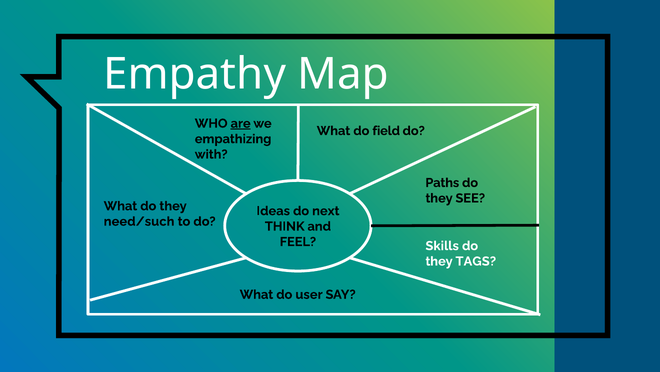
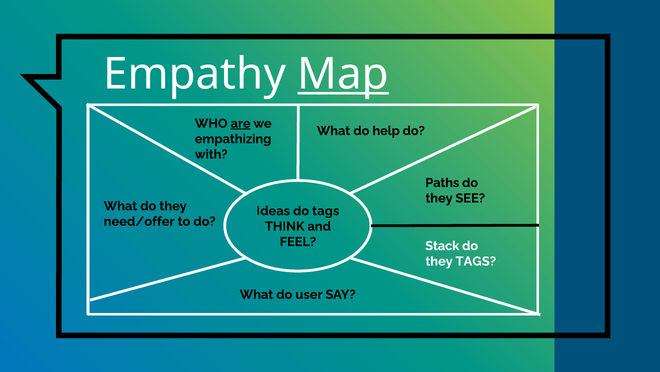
Map underline: none -> present (343, 74)
field: field -> help (386, 131)
do next: next -> tags (326, 211)
need/such: need/such -> need/offer (139, 221)
Skills: Skills -> Stack (442, 245)
